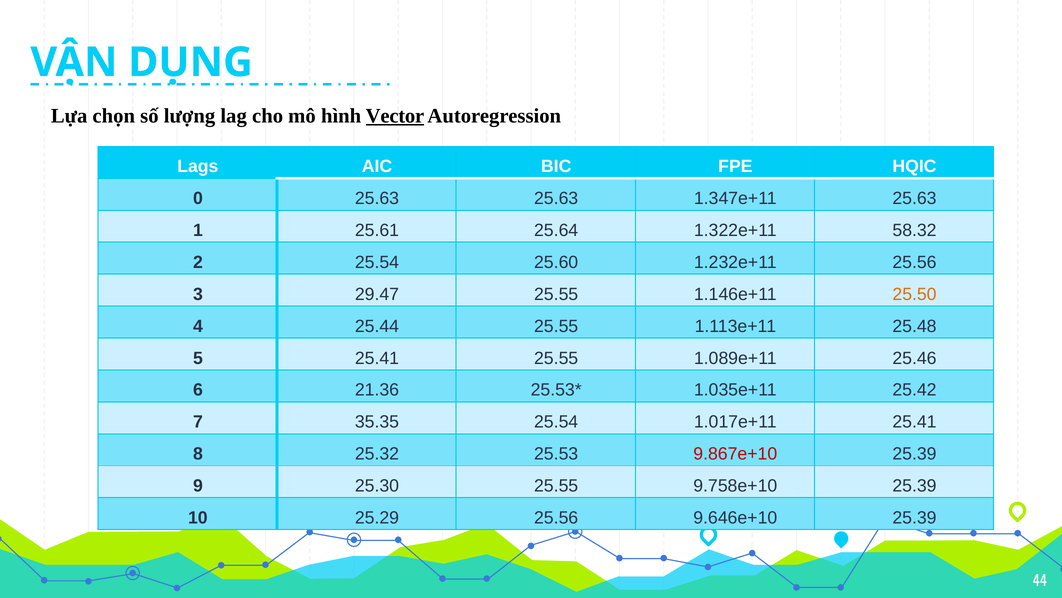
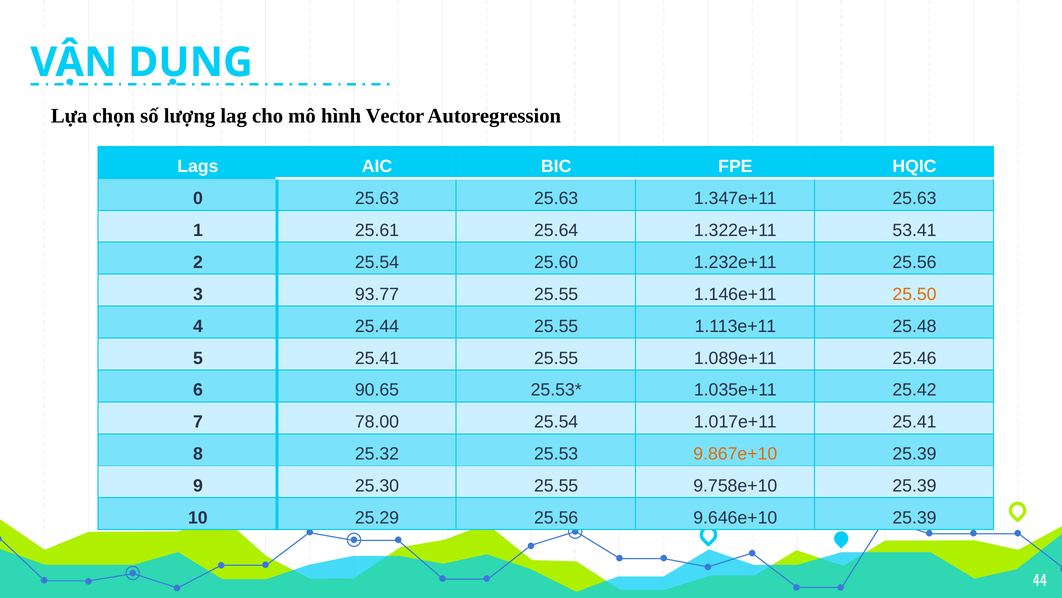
Vector underline: present -> none (395, 116)
58.32: 58.32 -> 53.41 (915, 230)
29.47: 29.47 -> 93.77 (377, 294)
21.36: 21.36 -> 90.65 (377, 390)
35.35: 35.35 -> 78.00 (377, 422)
9.867e+10 colour: red -> orange (735, 454)
